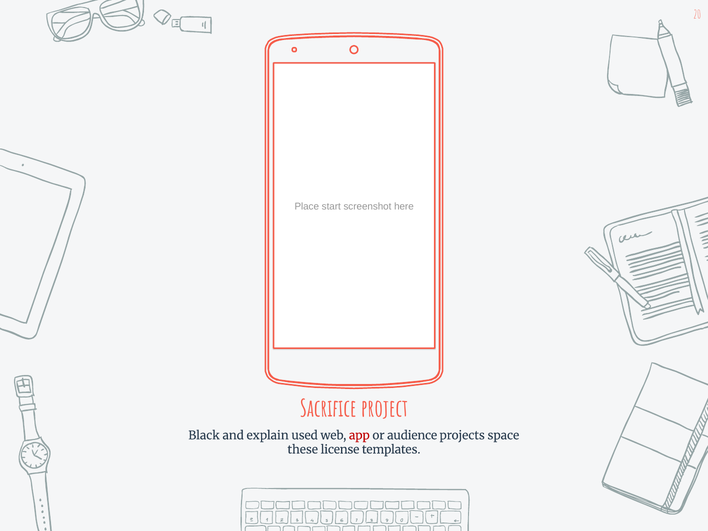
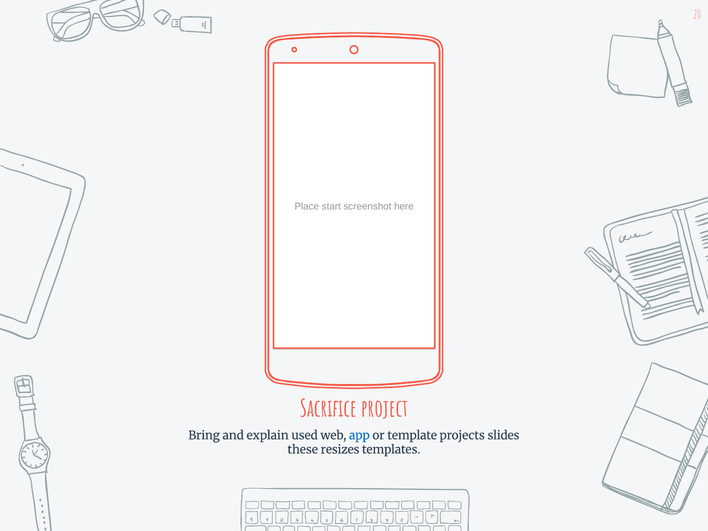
Black: Black -> Bring (204, 435)
app colour: red -> blue (359, 435)
audience: audience -> template (412, 435)
space: space -> slides (503, 435)
license: license -> resizes (340, 450)
